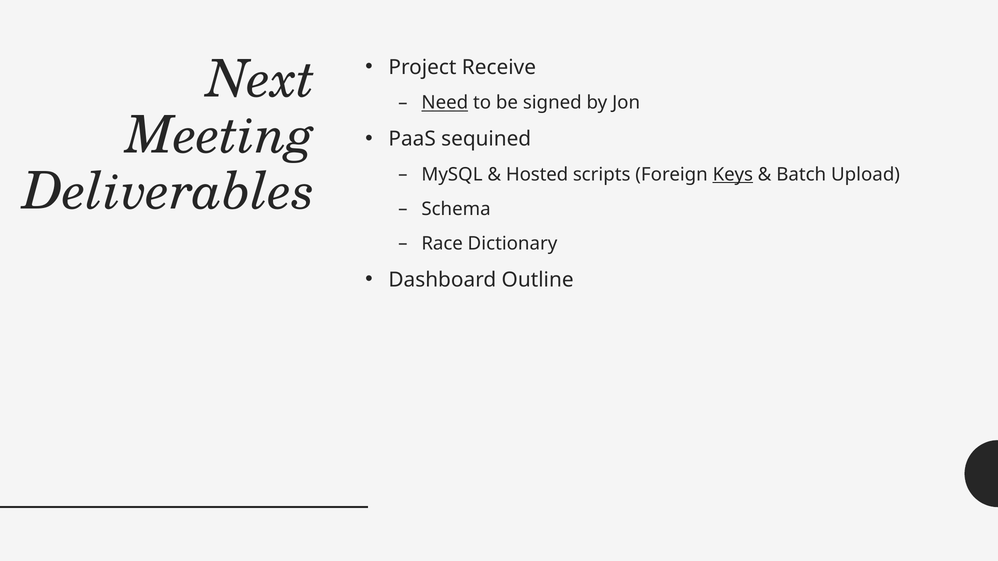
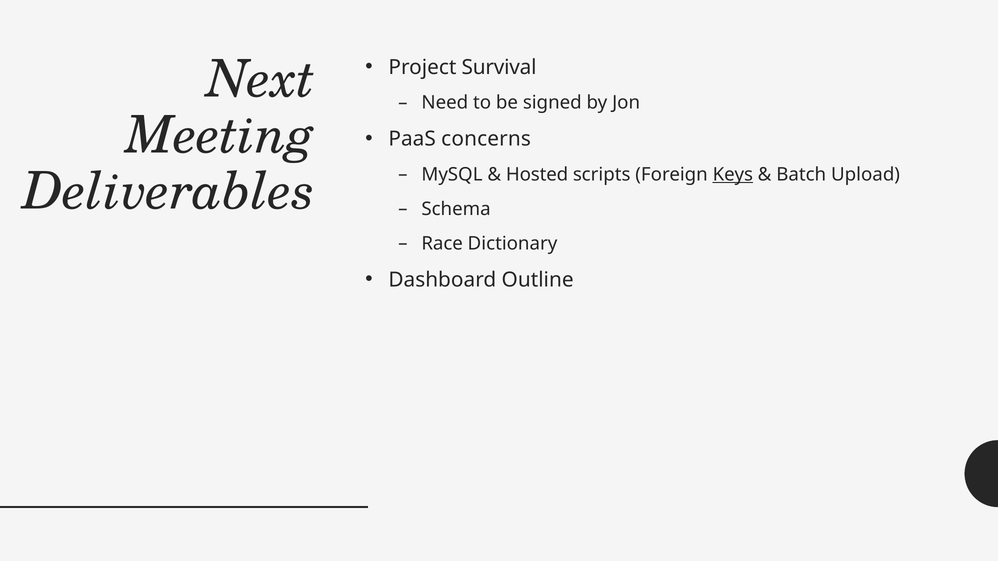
Receive: Receive -> Survival (499, 67)
Need underline: present -> none (445, 103)
sequined: sequined -> concerns (486, 139)
